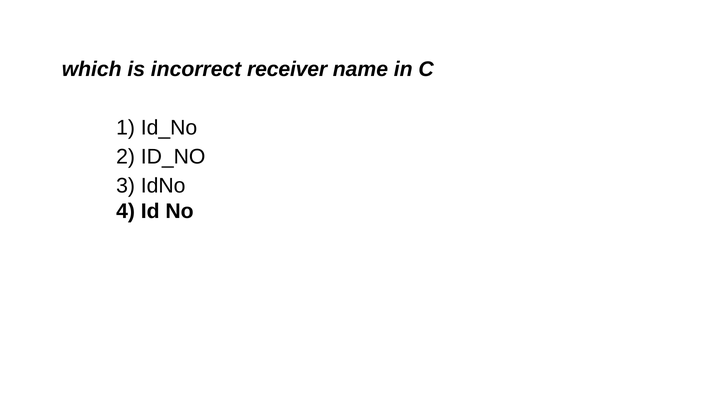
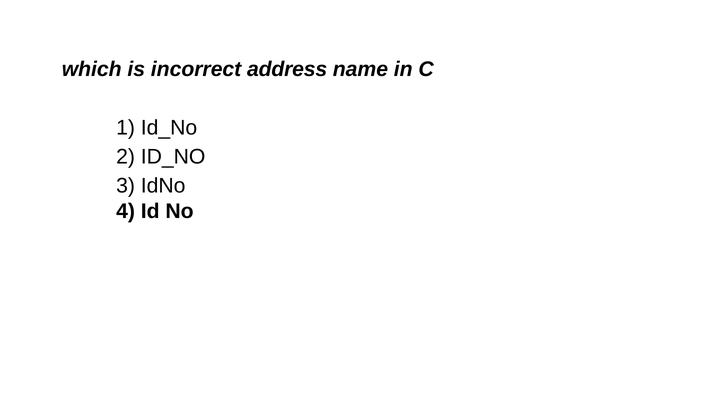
receiver: receiver -> address (287, 69)
